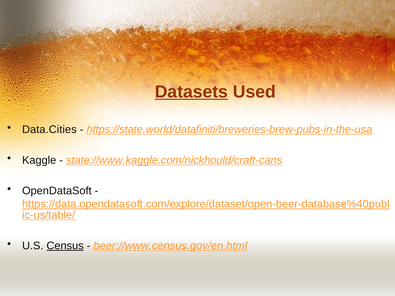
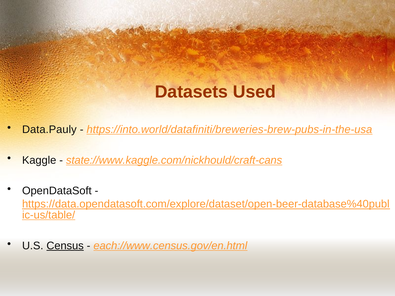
Datasets underline: present -> none (191, 92)
Data.Cities: Data.Cities -> Data.Pauly (49, 130)
https://state.world/datafiniti/breweries-brew-pubs-in-the-usa: https://state.world/datafiniti/breweries-brew-pubs-in-the-usa -> https://into.world/datafiniti/breweries-brew-pubs-in-the-usa (229, 130)
beer://www.census.gov/en.html: beer://www.census.gov/en.html -> each://www.census.gov/en.html (170, 246)
